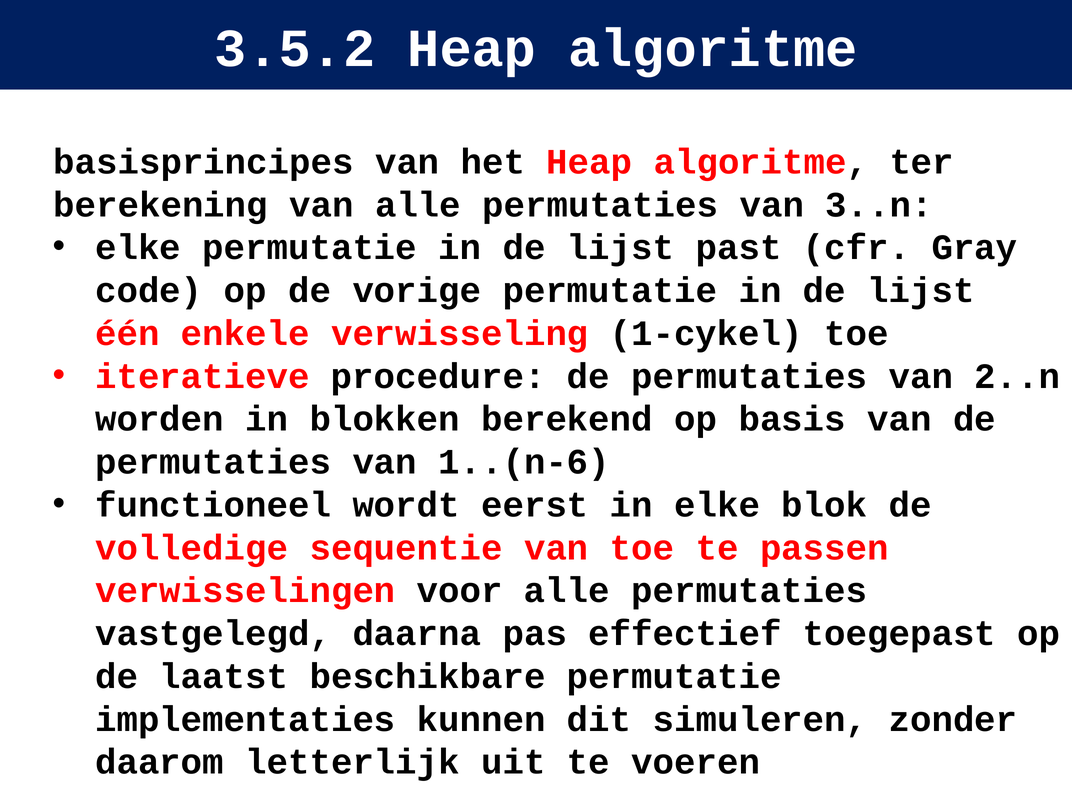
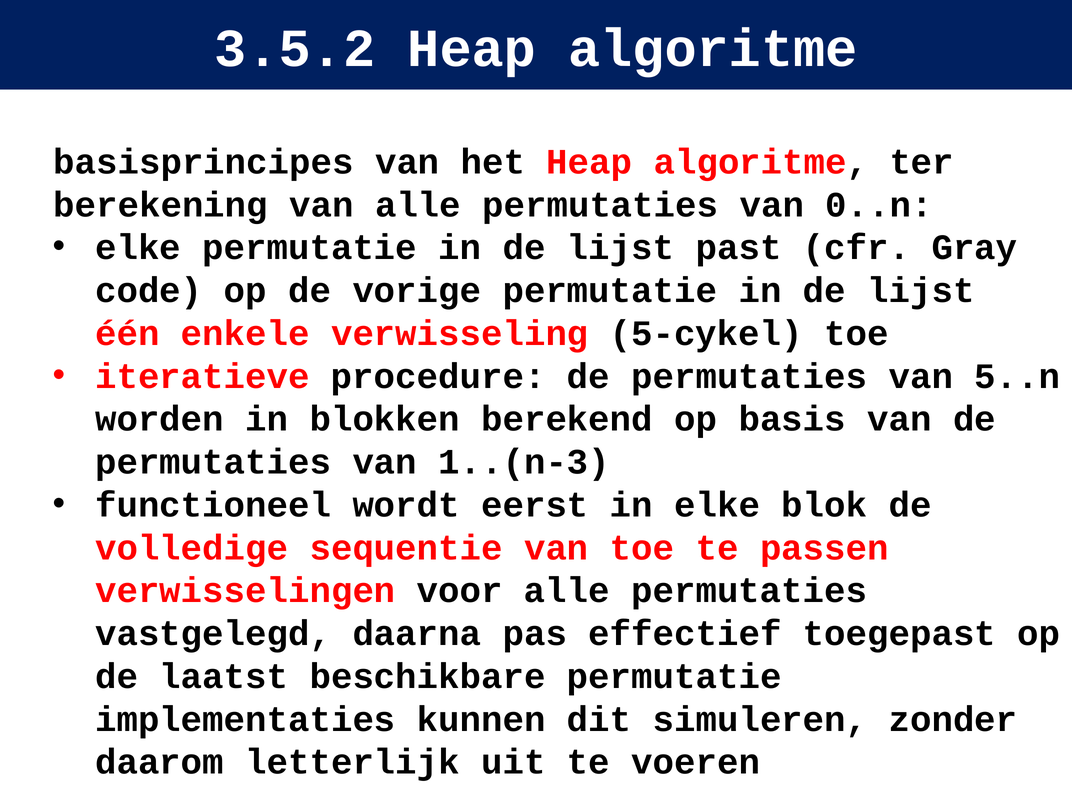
3..n: 3..n -> 0..n (879, 205)
1-cykel: 1-cykel -> 5-cykel (706, 333)
2..n: 2..n -> 5..n (1017, 376)
1..(n-6: 1..(n-6 -> 1..(n-3 (524, 462)
